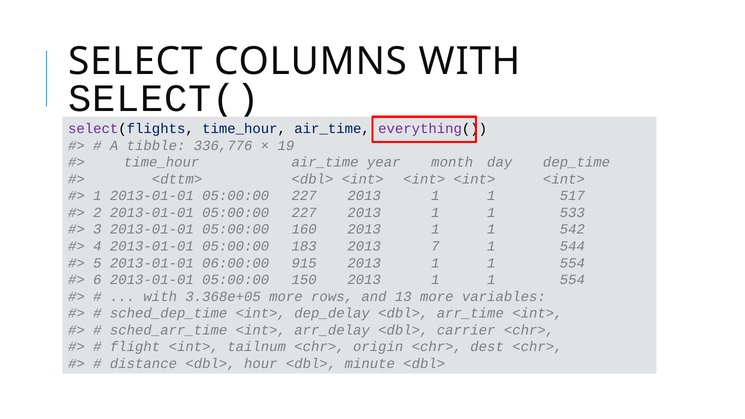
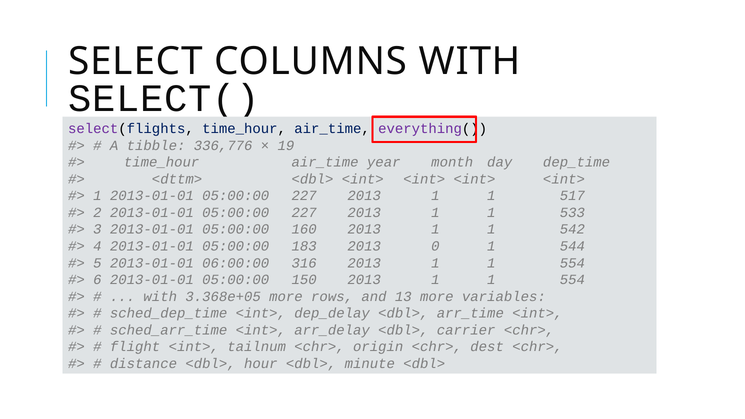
7: 7 -> 0 (435, 246)
915: 915 -> 316 (304, 263)
